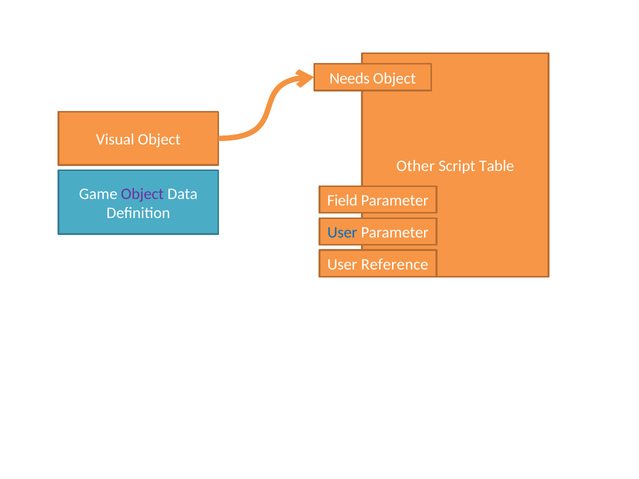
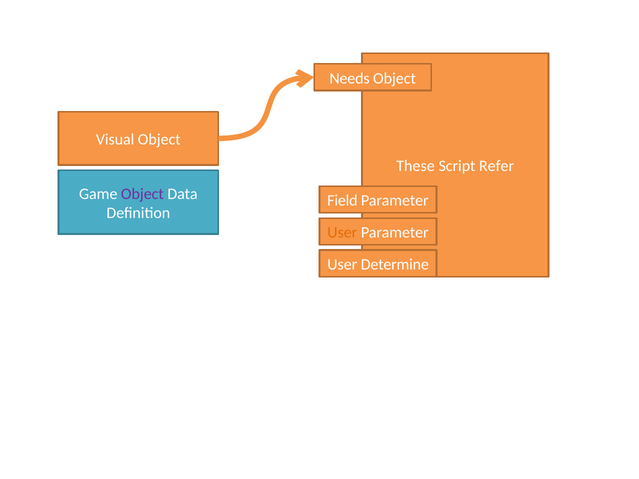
Other: Other -> These (416, 166)
Table: Table -> Refer (497, 166)
User colour: blue -> orange (342, 233)
Reference: Reference -> Determine (395, 265)
